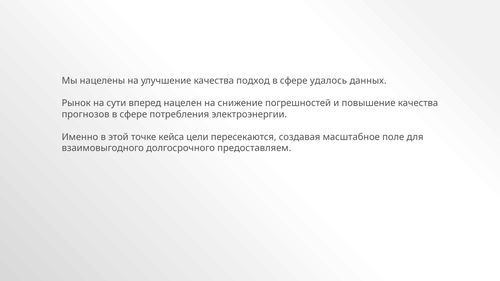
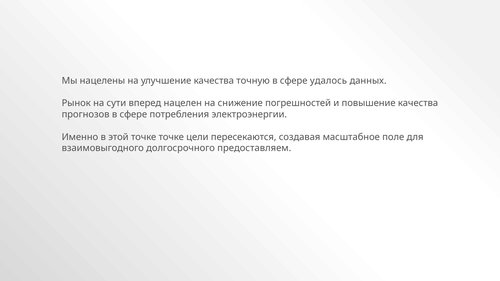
подход: подход -> точную (253, 81)
точке кейса: кейса -> точке (171, 137)
